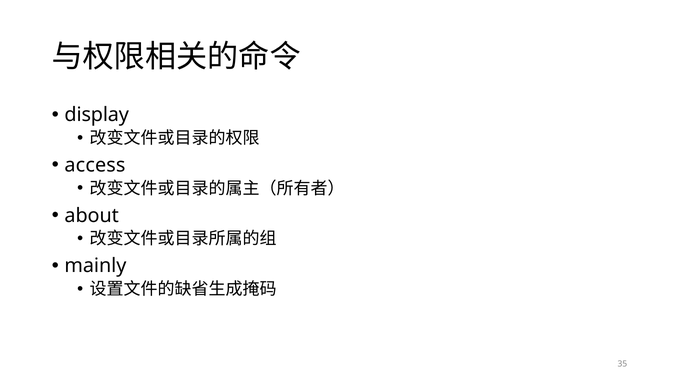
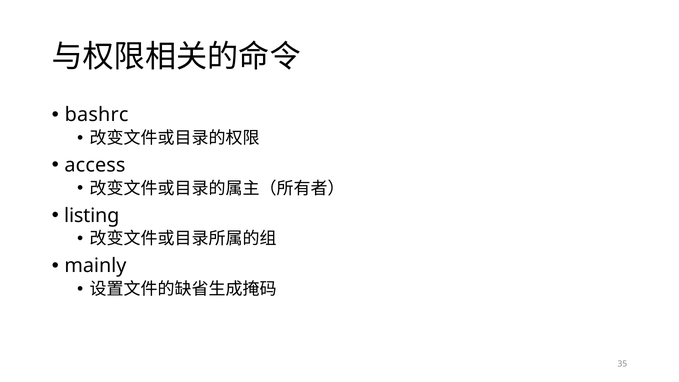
display: display -> bashrc (97, 115)
about: about -> listing (92, 215)
